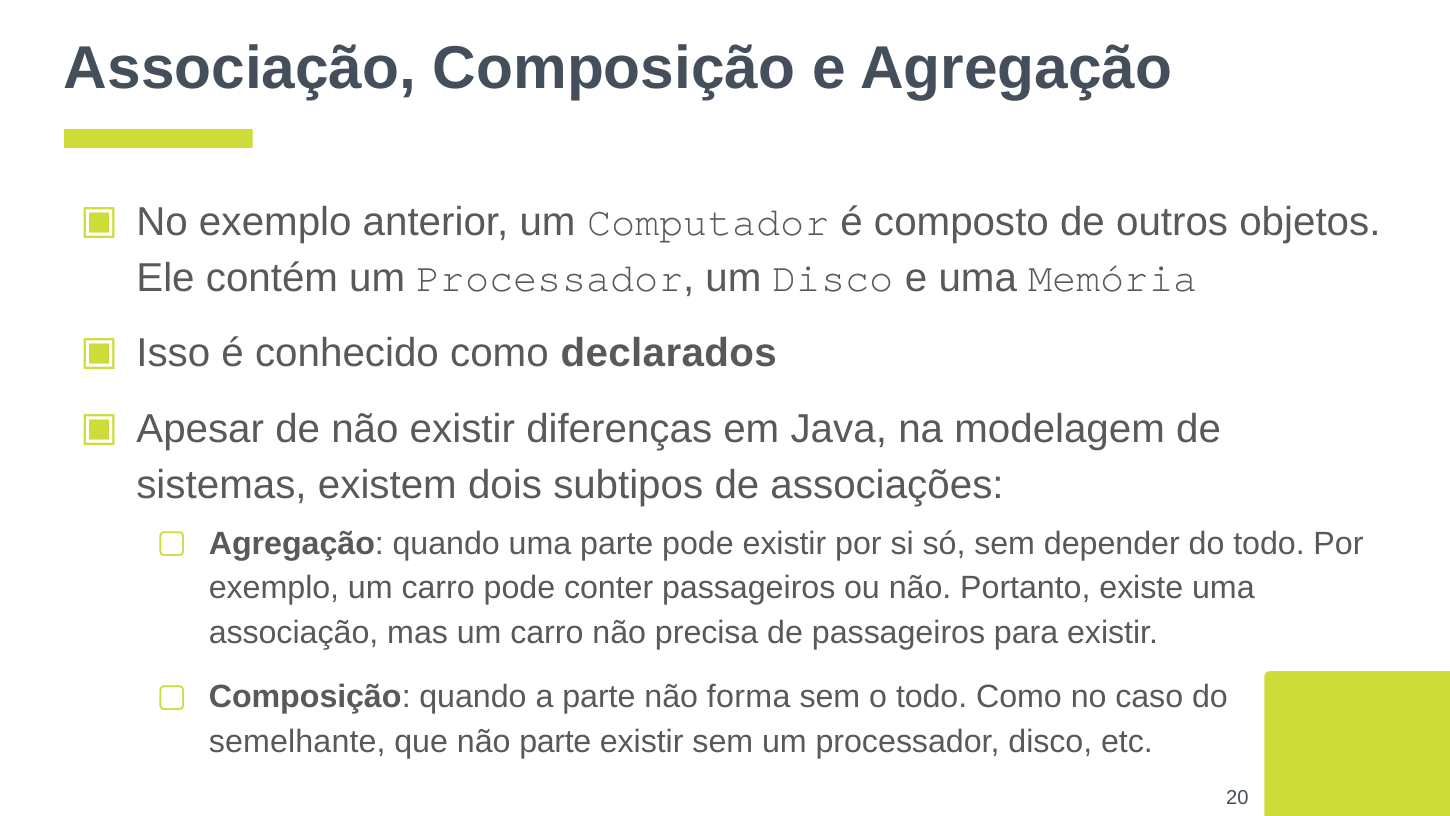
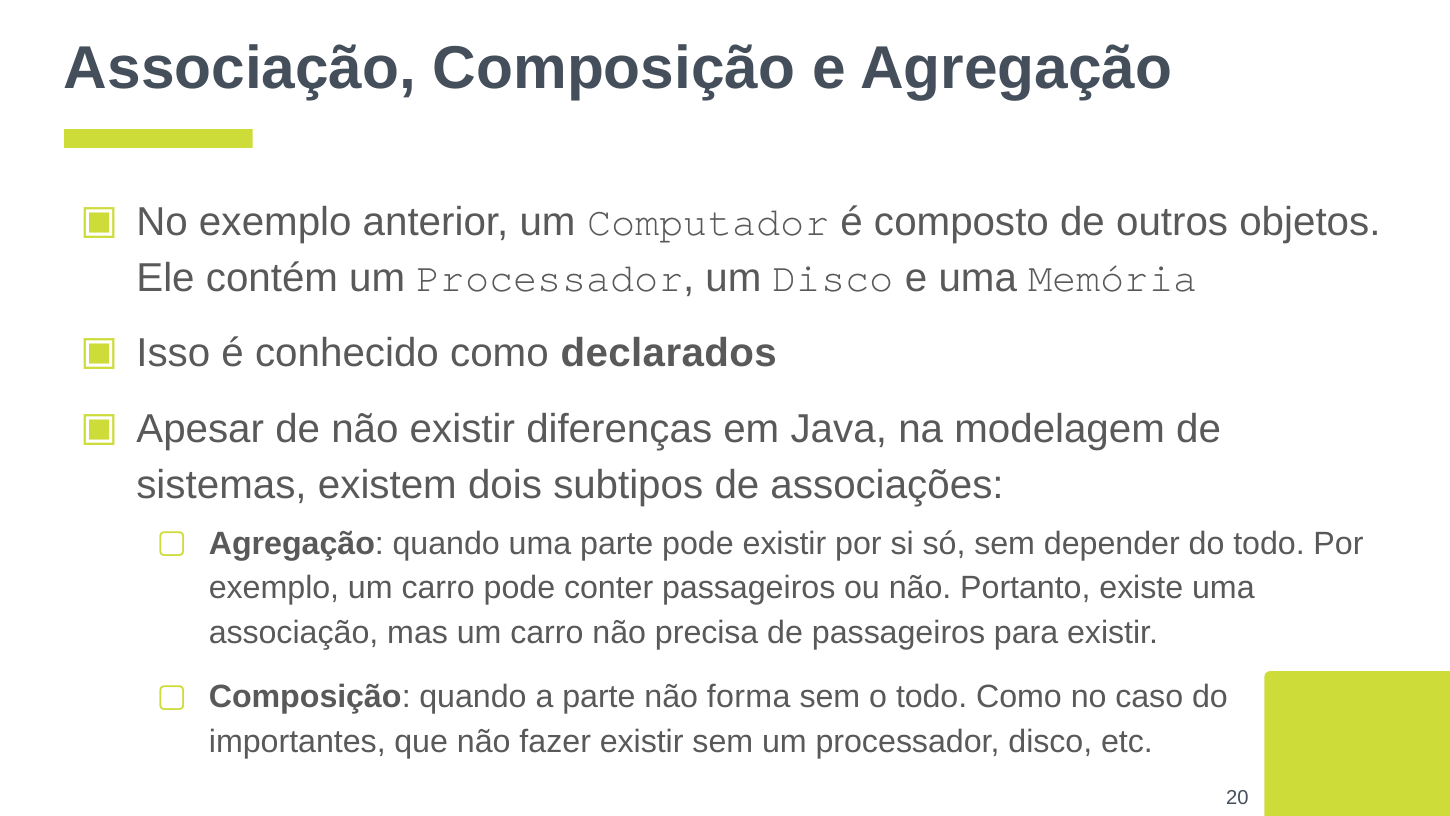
semelhante: semelhante -> importantes (297, 741)
não parte: parte -> fazer (555, 741)
